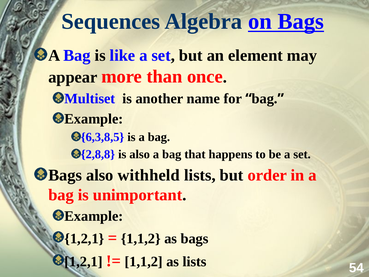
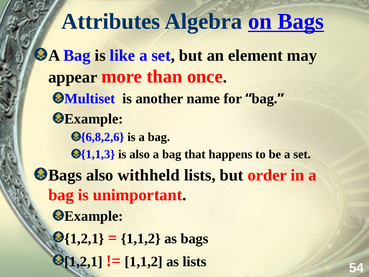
Sequences: Sequences -> Attributes (111, 22)
6,3,8,5: 6,3,8,5 -> 6,8,2,6 (103, 137)
2,8,8: 2,8,8 -> 1,1,3 (98, 154)
